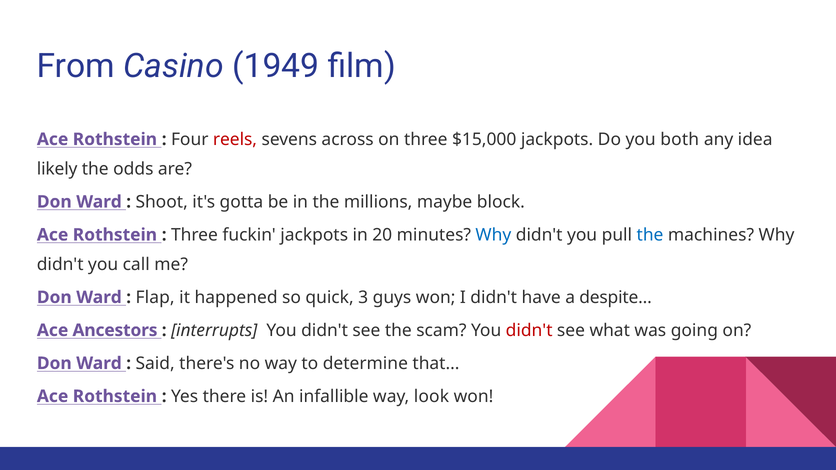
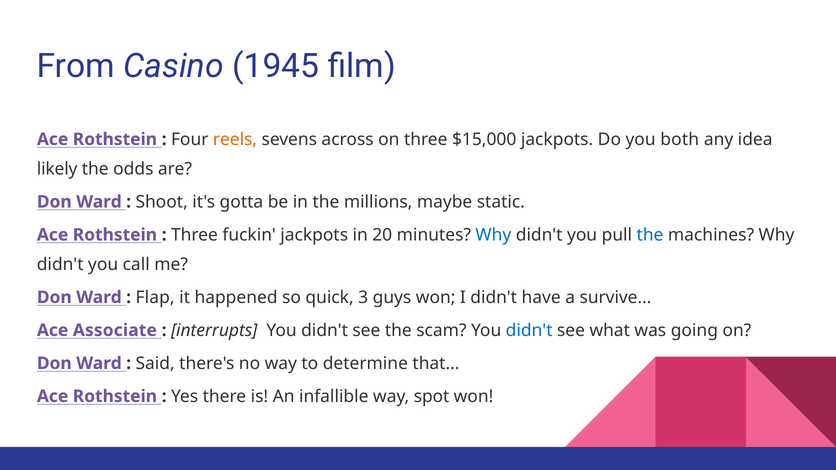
1949: 1949 -> 1945 (276, 66)
reels colour: red -> orange (235, 139)
block: block -> static (501, 202)
despite: despite -> survive (616, 297)
Ancestors: Ancestors -> Associate (115, 330)
didn't colour: red -> blue (529, 330)
look: look -> spot (432, 397)
